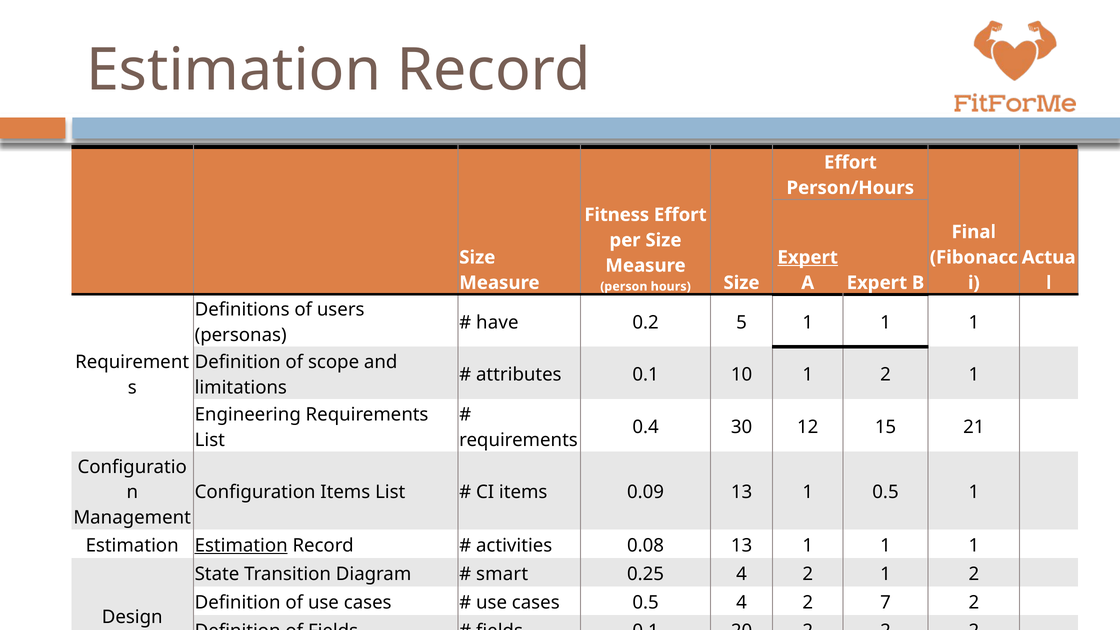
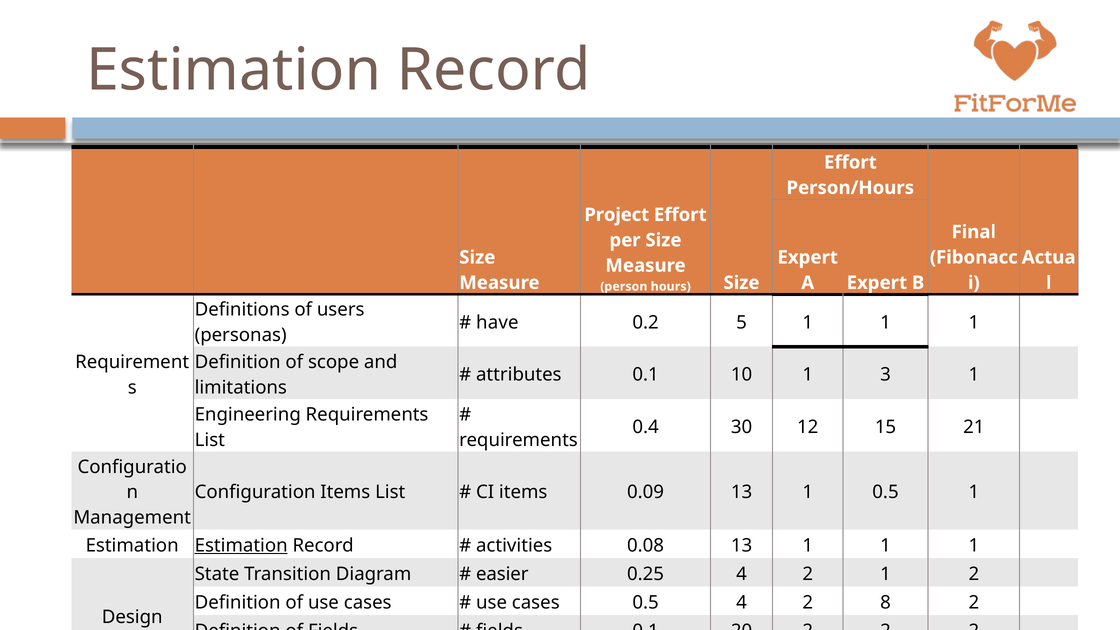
Fitness: Fitness -> Project (617, 215)
Expert underline: present -> none (808, 257)
10 1 2: 2 -> 3 (886, 375)
smart: smart -> easier (502, 574)
2 7: 7 -> 8 (886, 603)
